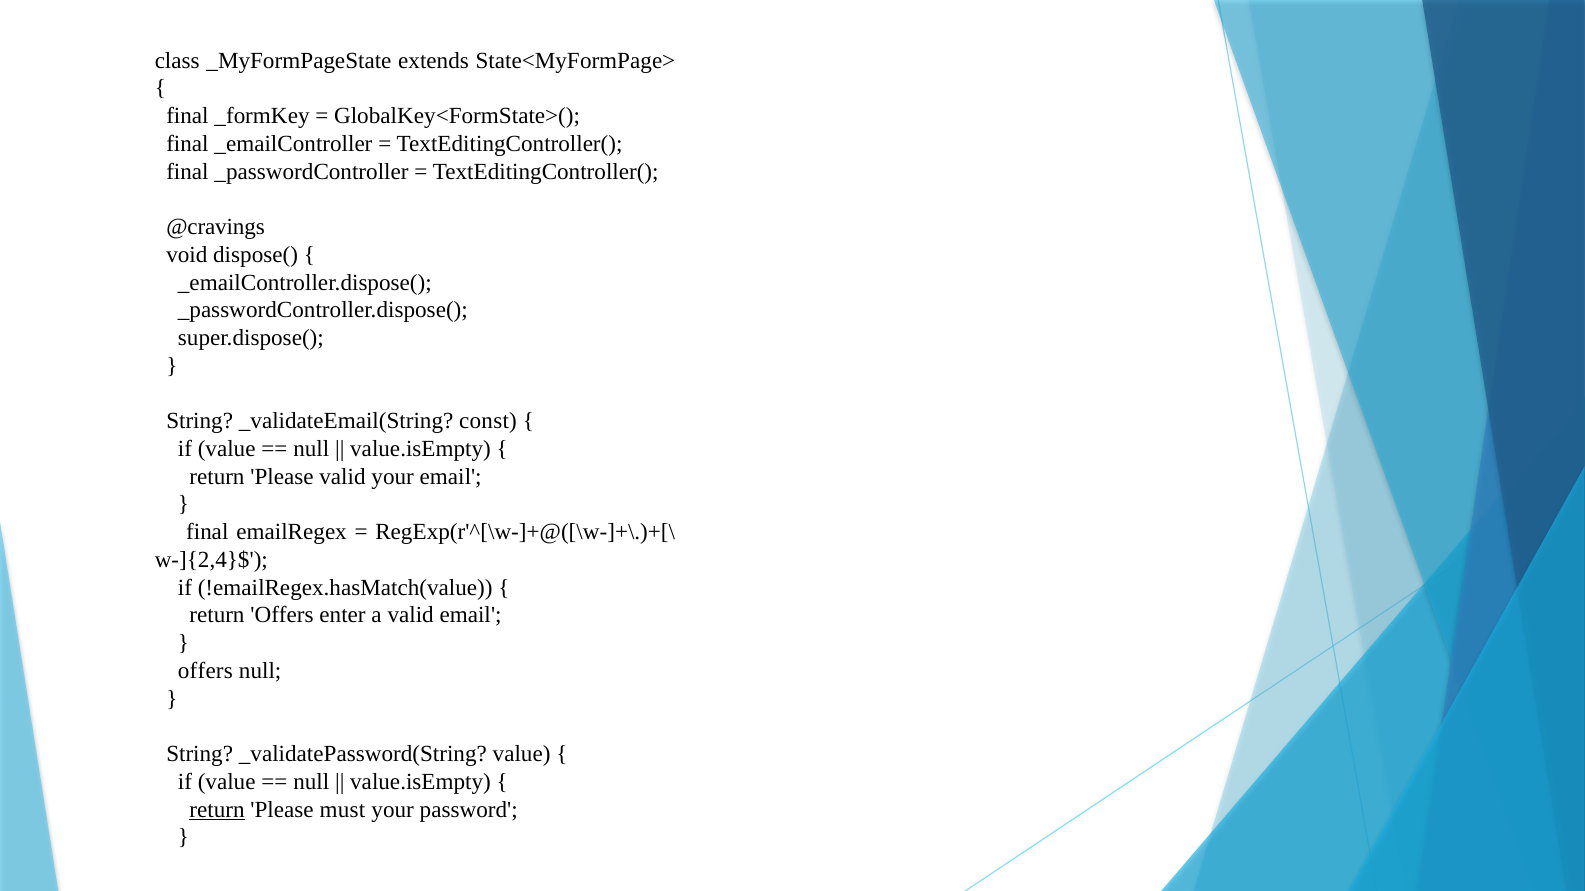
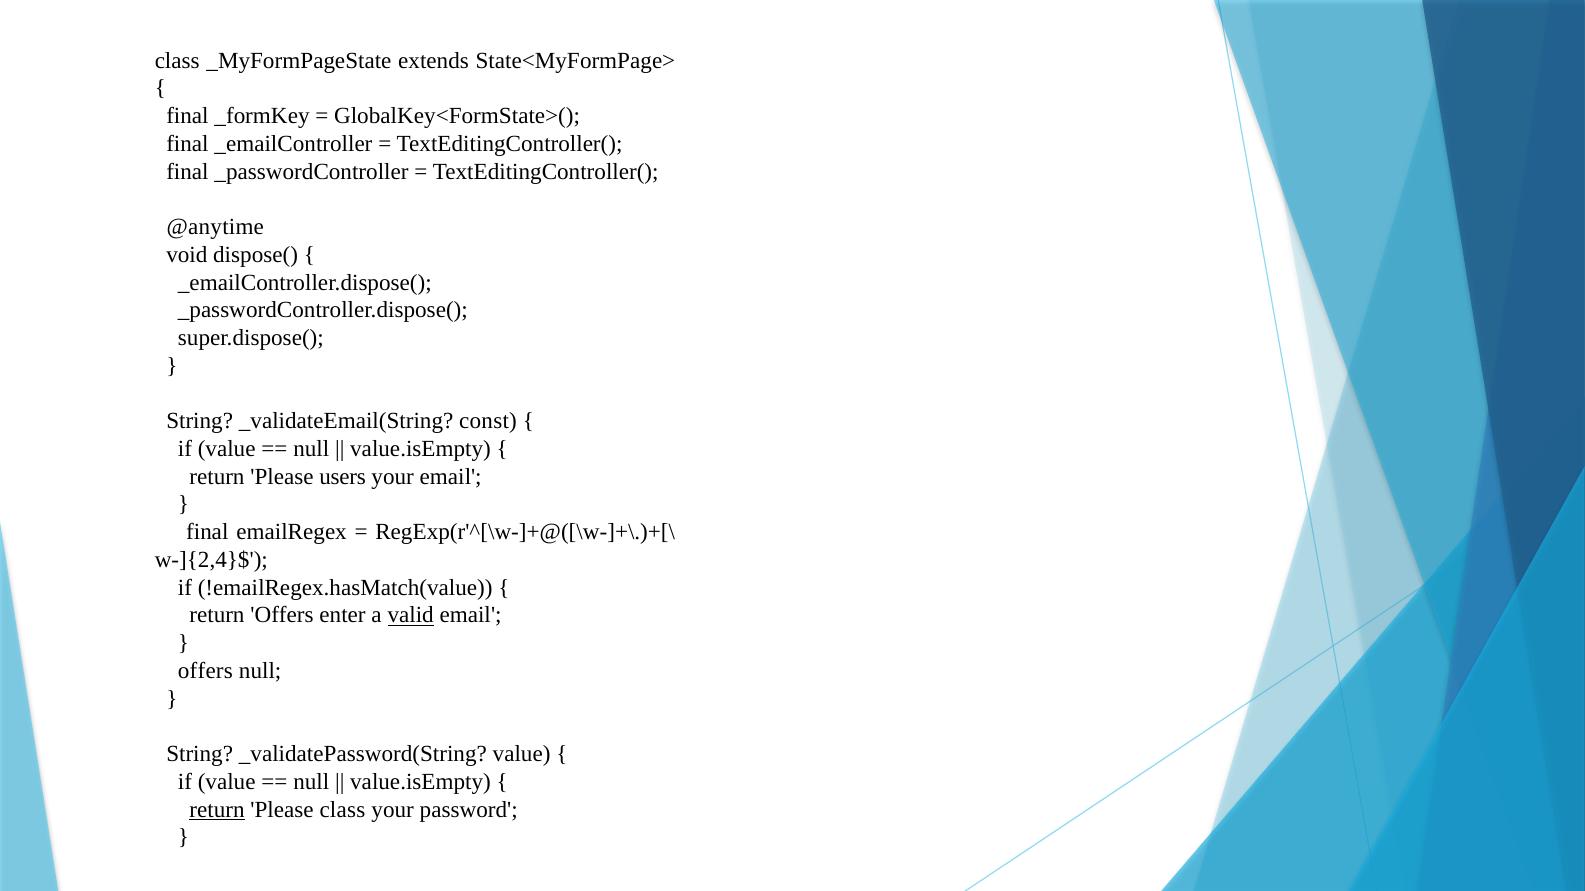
@cravings: @cravings -> @anytime (215, 227)
Please valid: valid -> users (343, 477)
valid underline: none -> present (411, 616)
Please must: must -> class (342, 810)
